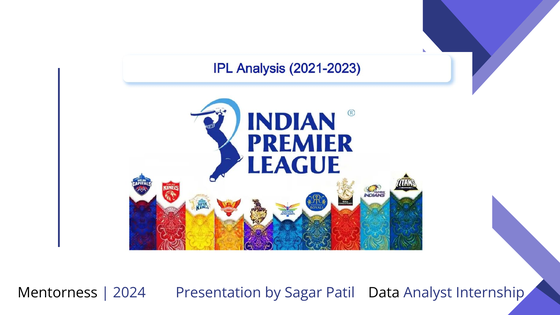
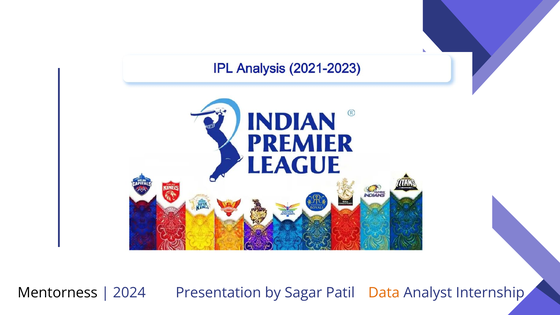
Data colour: black -> orange (384, 293)
